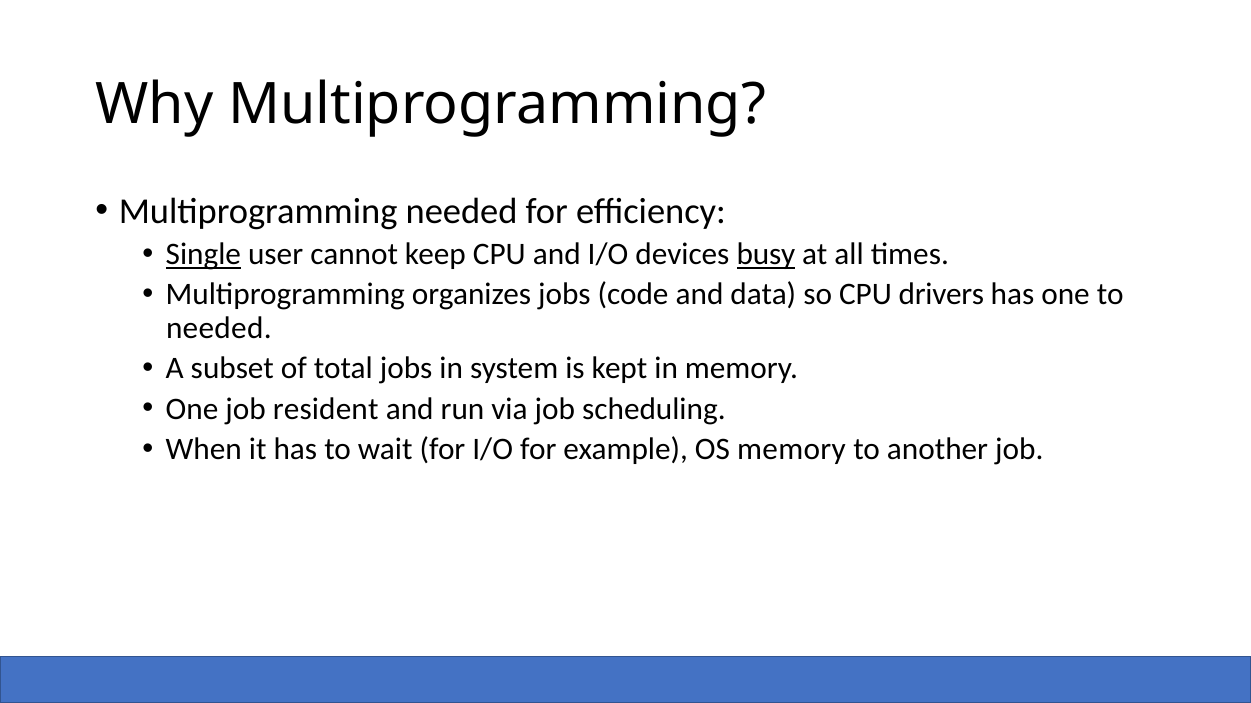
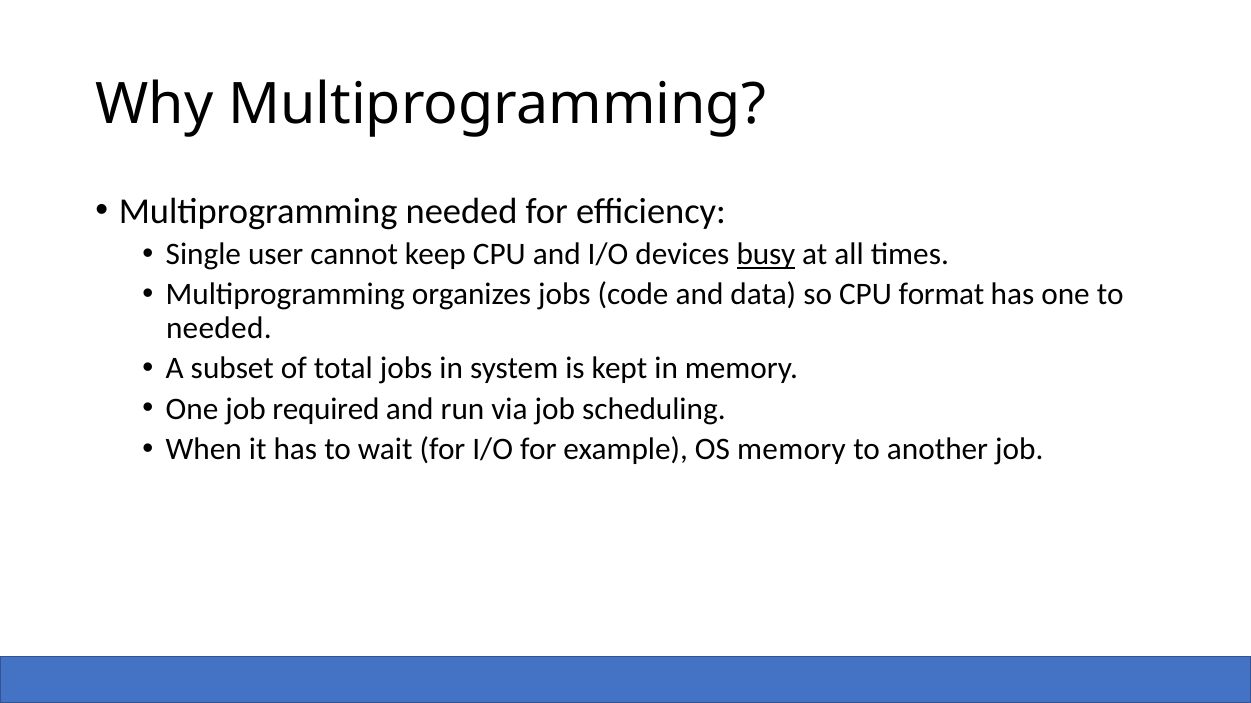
Single underline: present -> none (203, 255)
drivers: drivers -> format (941, 295)
resident: resident -> required (326, 409)
